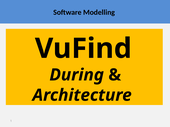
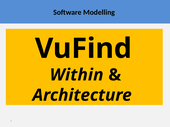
During: During -> Within (77, 75)
